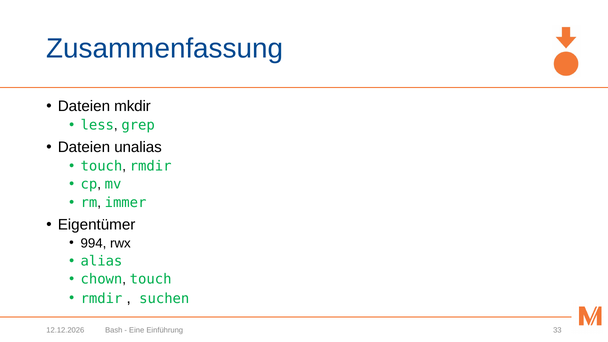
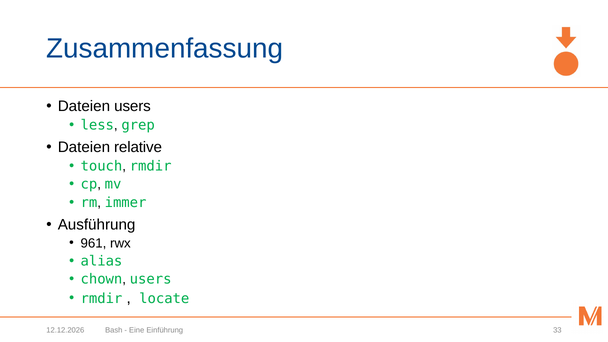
Dateien mkdir: mkdir -> users (133, 106)
unalias: unalias -> relative (138, 147)
Eigentümer: Eigentümer -> Ausführung (97, 225)
994: 994 -> 961 (93, 243)
chown touch: touch -> users (151, 279)
suchen: suchen -> locate (164, 299)
